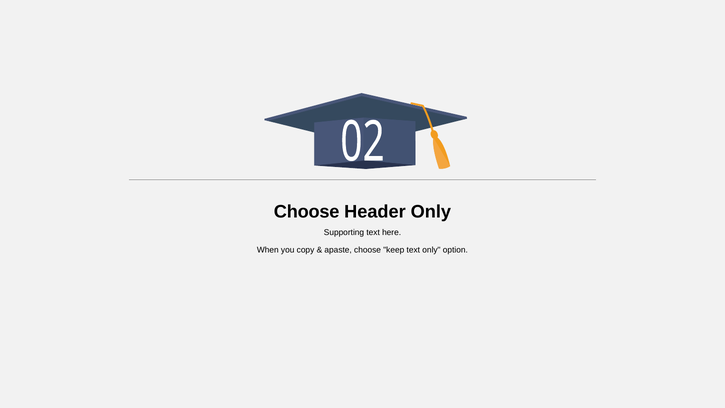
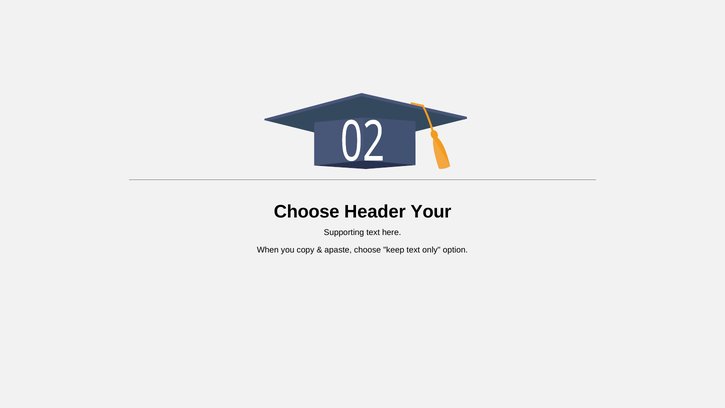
Header Only: Only -> Your (431, 212)
